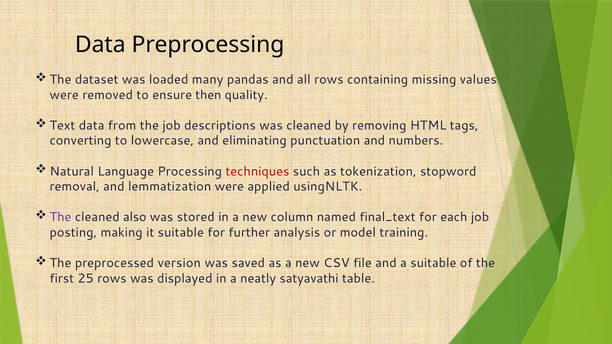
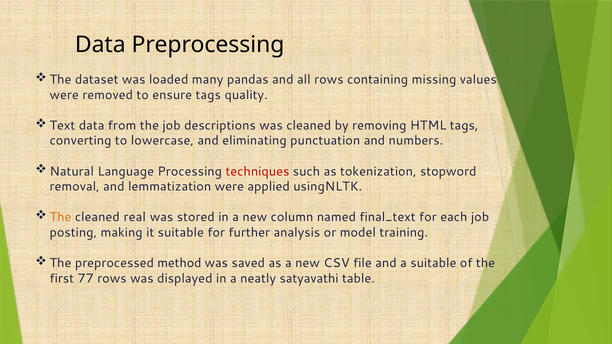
ensure then: then -> tags (208, 95)
The colour: purple -> orange (61, 217)
also: also -> real (135, 217)
version: version -> method (179, 263)
25: 25 -> 77 (86, 279)
